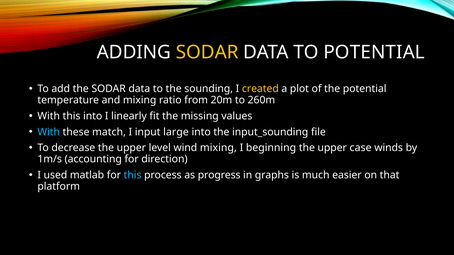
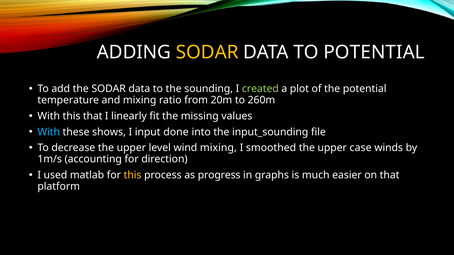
created colour: yellow -> light green (260, 89)
this into: into -> that (93, 116)
match: match -> shows (109, 132)
large: large -> done (176, 132)
beginning: beginning -> smoothed (271, 148)
this colour: light blue -> yellow (133, 175)
